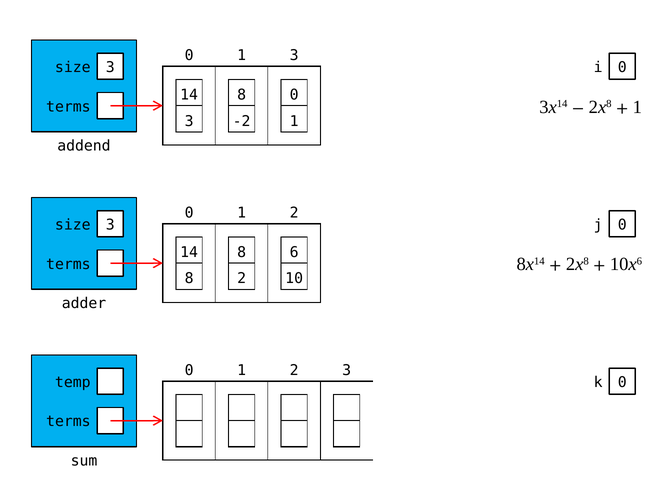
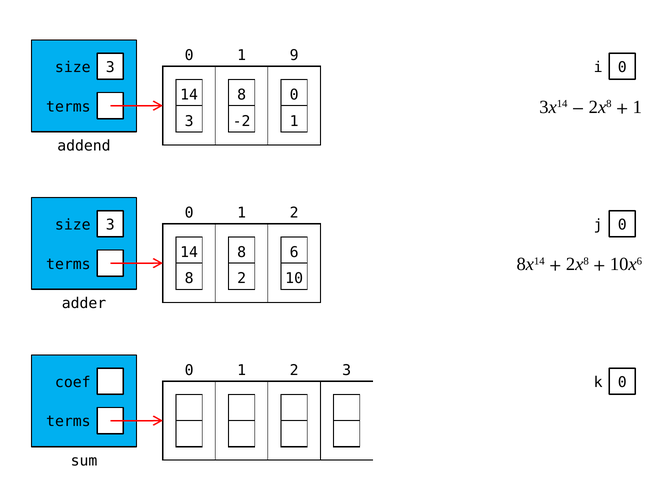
3: 3 -> 9 (294, 56)
temp: temp -> coef (73, 382)
